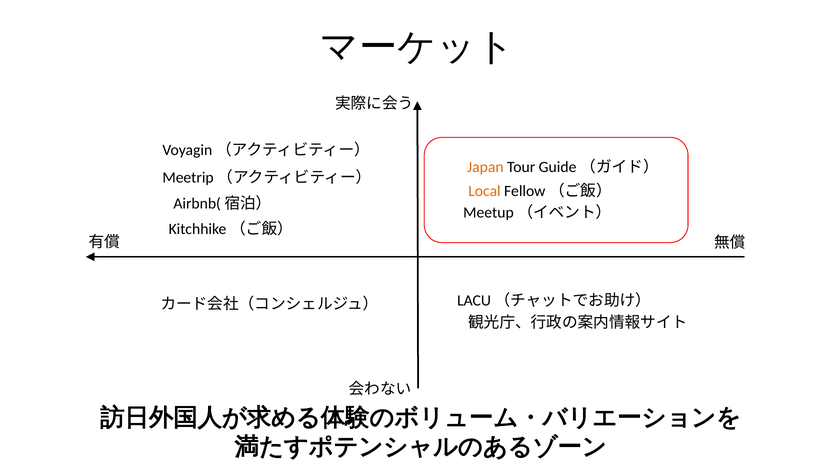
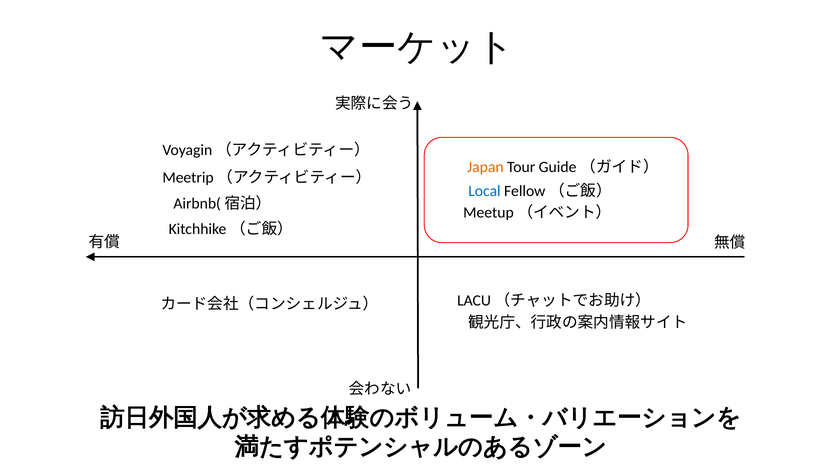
Local colour: orange -> blue (484, 191)
